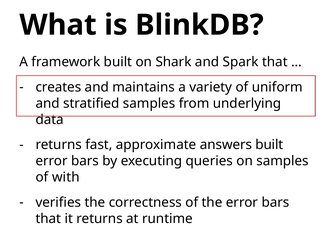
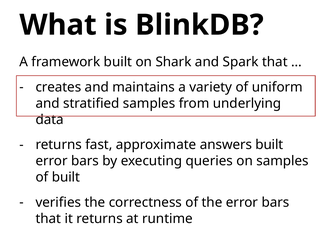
of with: with -> built (66, 177)
